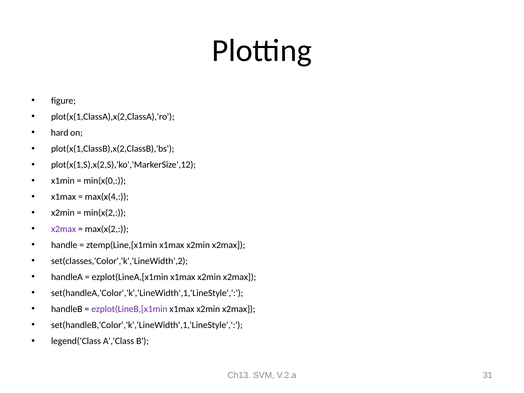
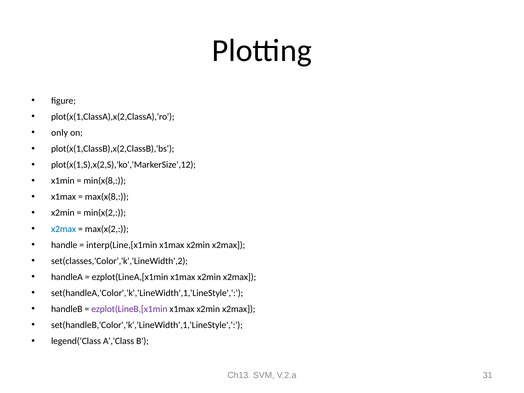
hard: hard -> only (60, 133)
min(x(0: min(x(0 -> min(x(8 (105, 181)
max(x(4: max(x(4 -> max(x(8 (107, 197)
x2max colour: purple -> blue (64, 229)
ztemp(Line,[x1min: ztemp(Line,[x1min -> interp(Line,[x1min (122, 245)
